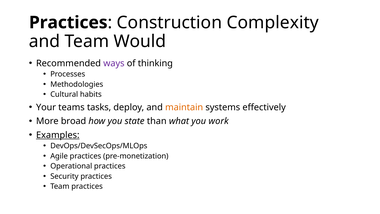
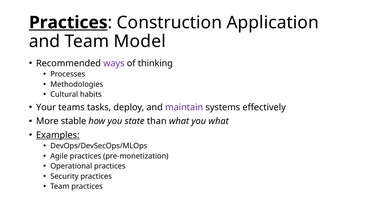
Practices underline: none -> present (68, 23)
Complexity: Complexity -> Application (273, 23)
Would: Would -> Model (140, 41)
maintain colour: orange -> purple (184, 107)
broad: broad -> stable (74, 121)
you work: work -> what (219, 121)
